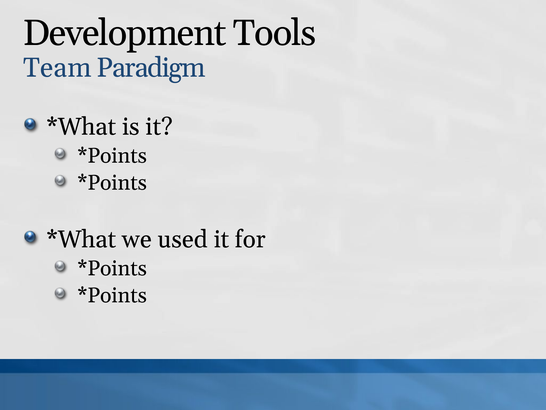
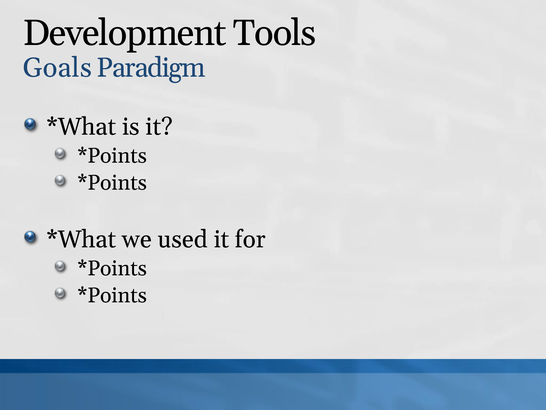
Team: Team -> Goals (57, 68)
